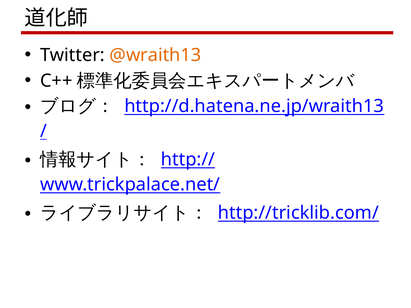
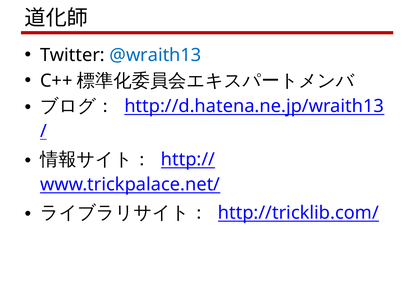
@wraith13 colour: orange -> blue (156, 55)
